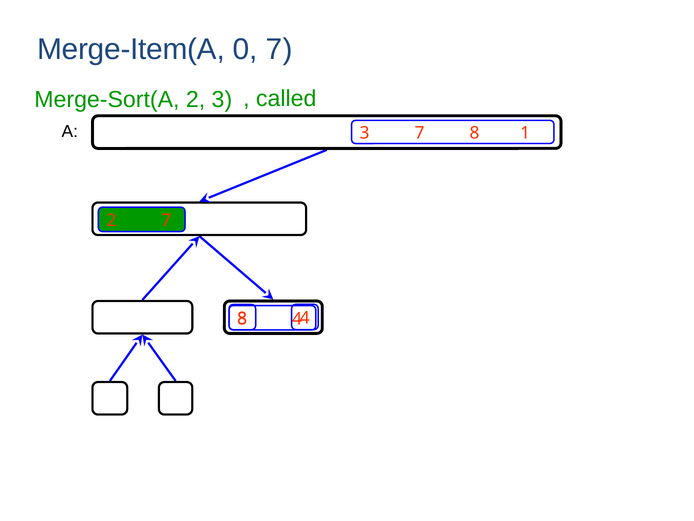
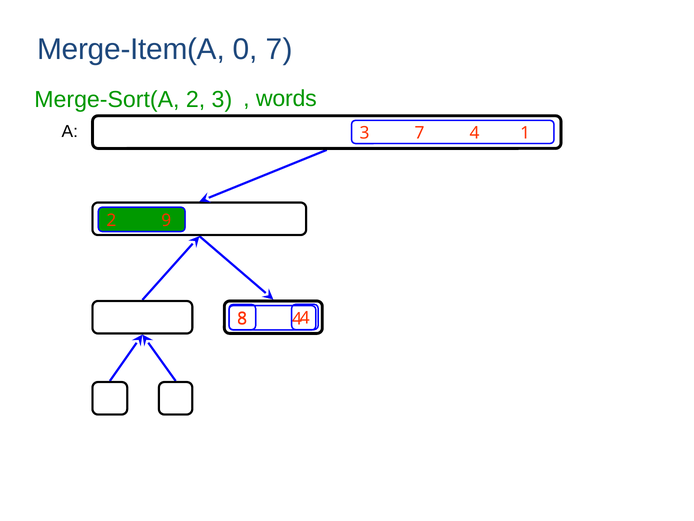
called: called -> words (286, 98)
7 8: 8 -> 4 (475, 133)
2 7: 7 -> 9 (166, 220)
